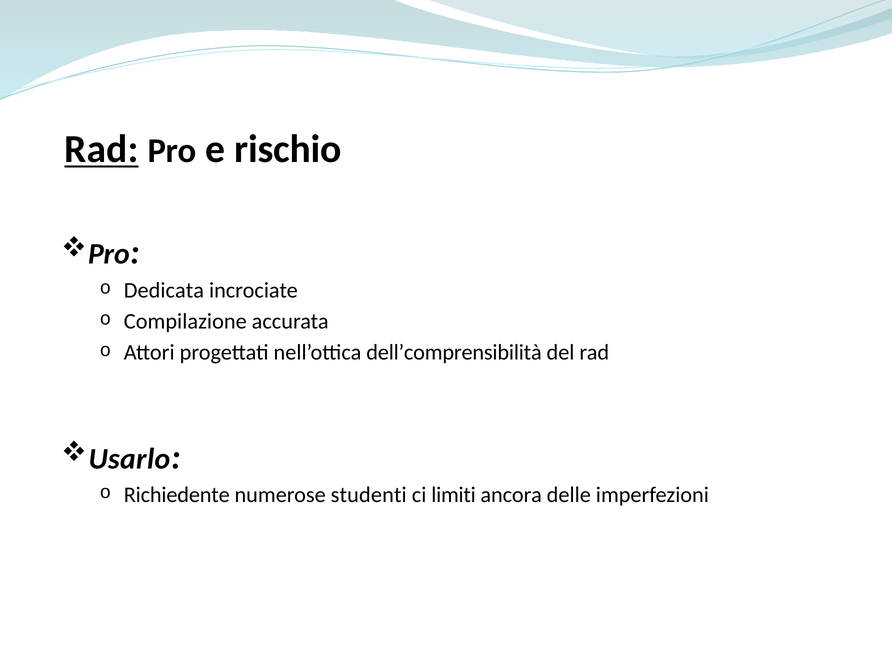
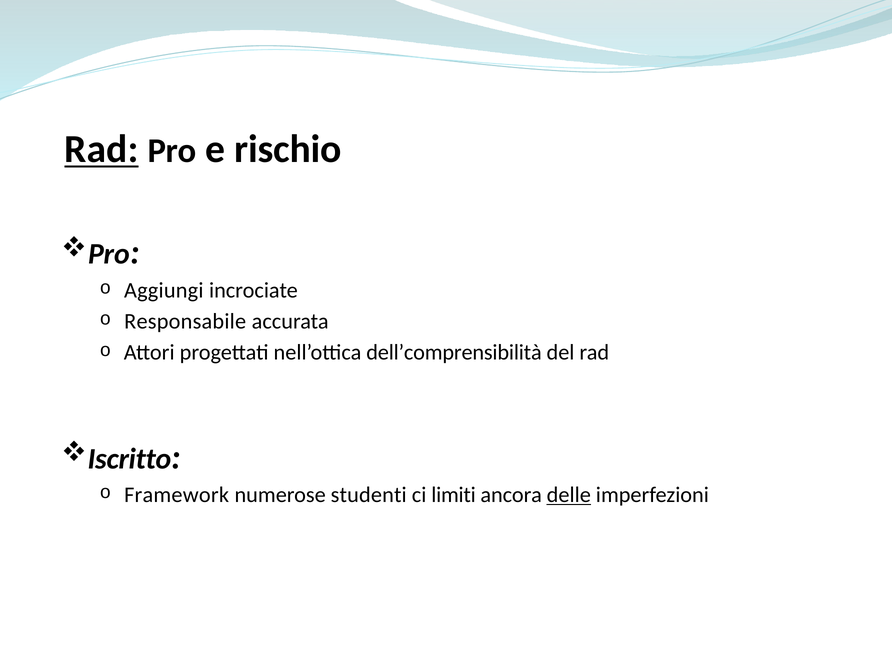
Dedicata: Dedicata -> Aggiungi (164, 290)
Compilazione: Compilazione -> Responsabile (185, 321)
Usarlo: Usarlo -> Iscritto (130, 459)
Richiedente: Richiedente -> Framework (177, 495)
delle underline: none -> present (569, 495)
